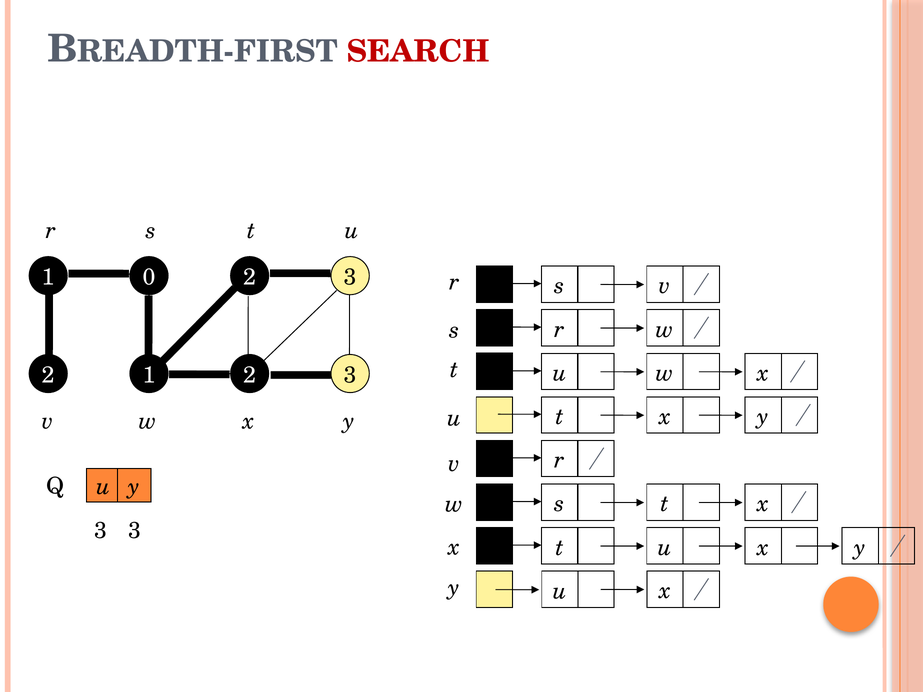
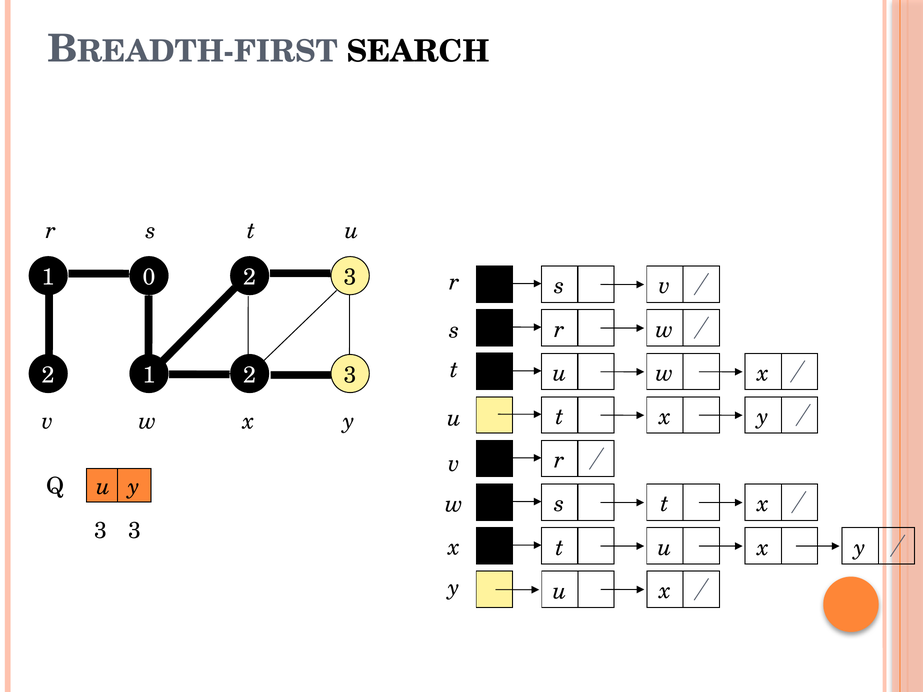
SEARCH colour: red -> black (418, 51)
